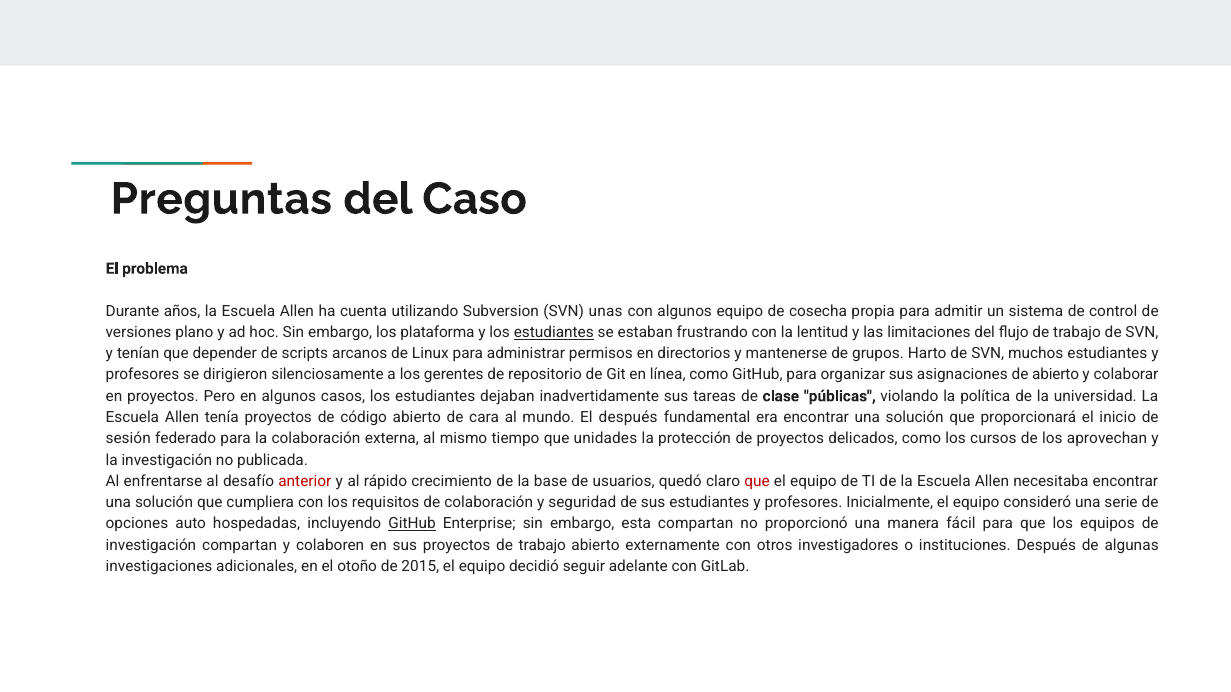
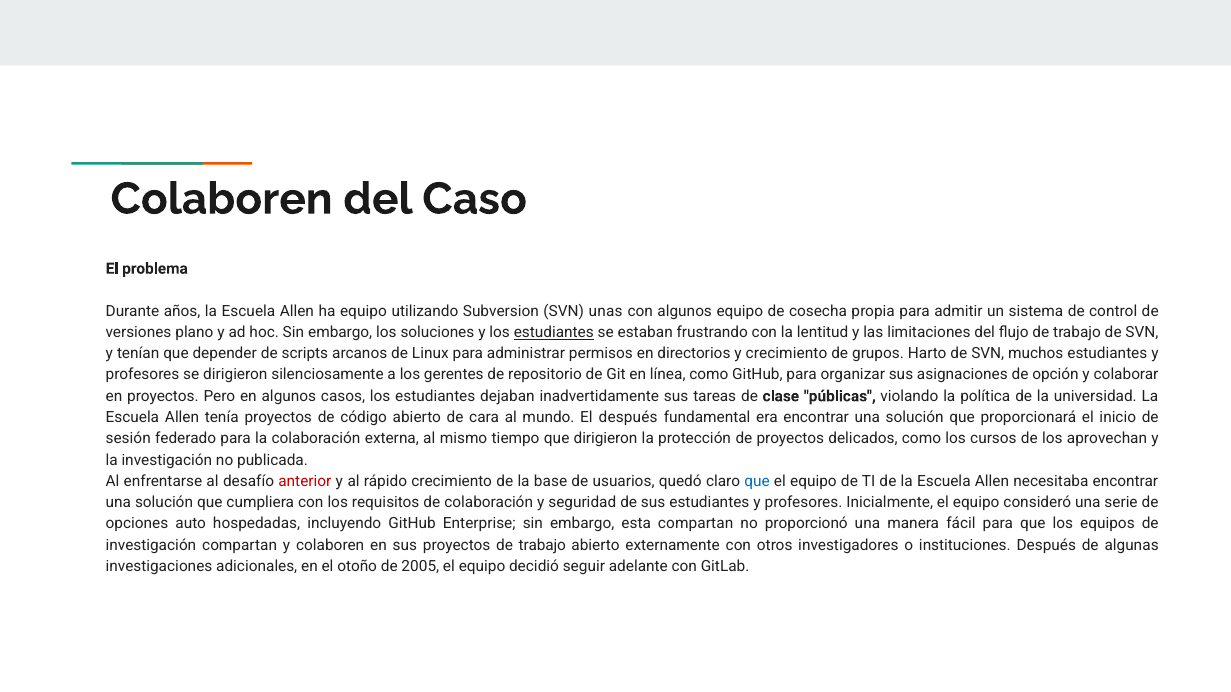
Preguntas: Preguntas -> Colaboren (222, 199)
ha cuenta: cuenta -> equipo (363, 311)
plataforma: plataforma -> soluciones (437, 333)
y mantenerse: mantenerse -> crecimiento (786, 354)
de abierto: abierto -> opción (1056, 375)
que unidades: unidades -> dirigieron (606, 439)
que colour: red -> blue (757, 482)
GitHub underline: present -> none (412, 524)
2015: 2015 -> 2005 (420, 567)
